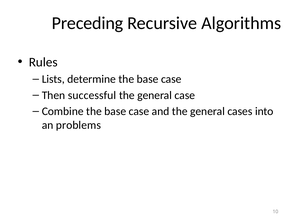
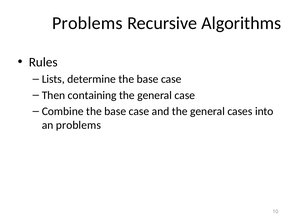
Preceding: Preceding -> Problems (87, 23)
successful: successful -> containing (92, 95)
